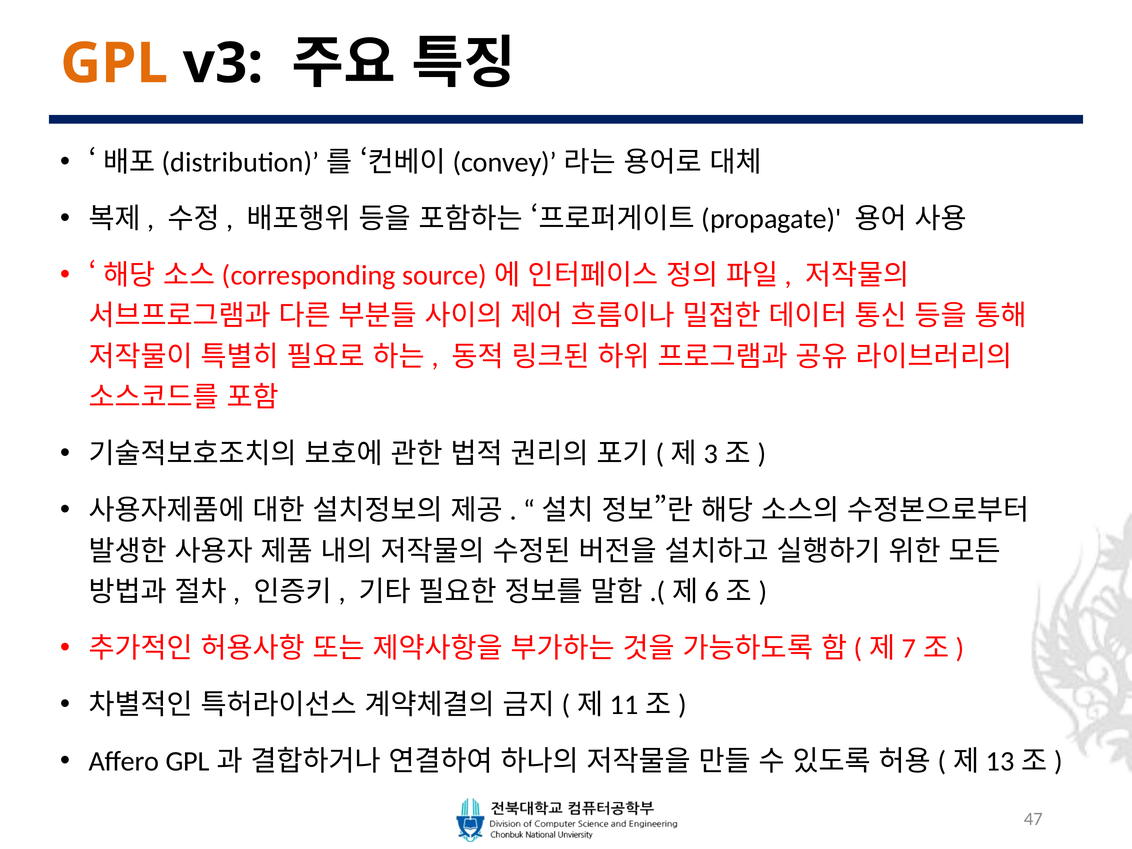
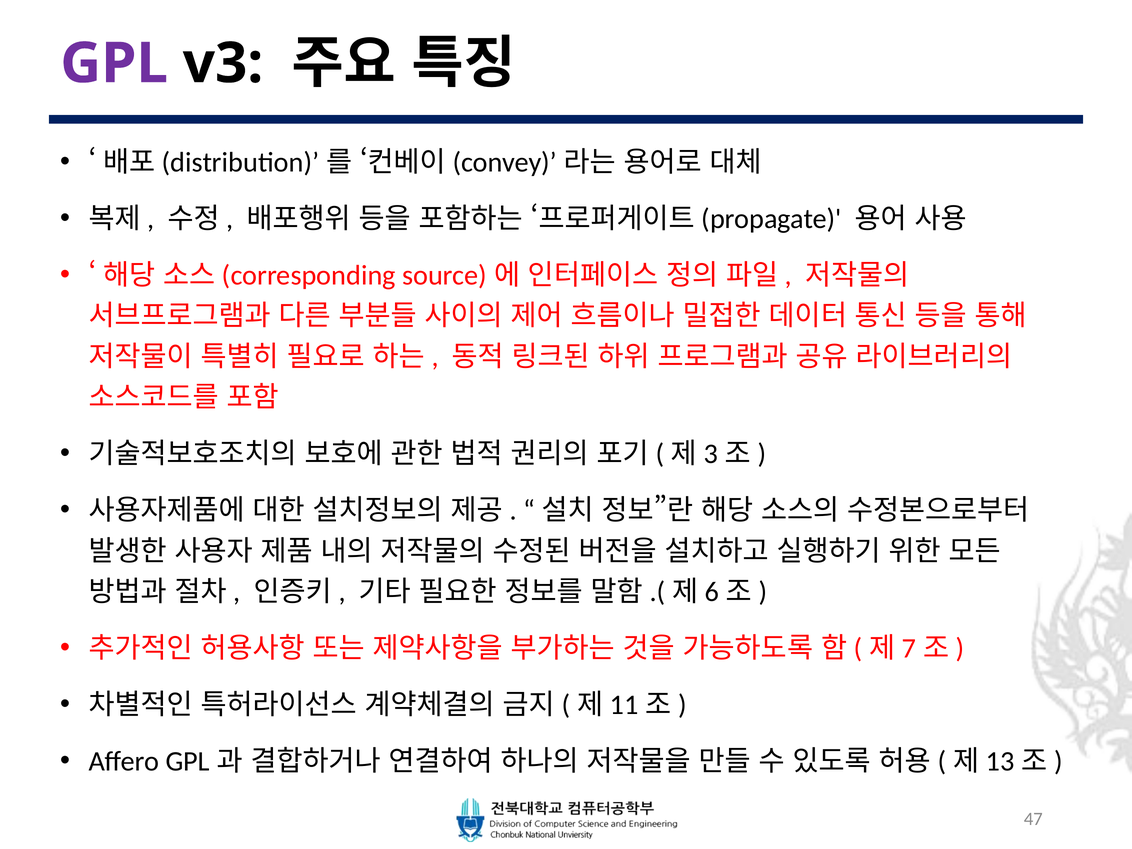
GPL colour: orange -> purple (114, 64)
